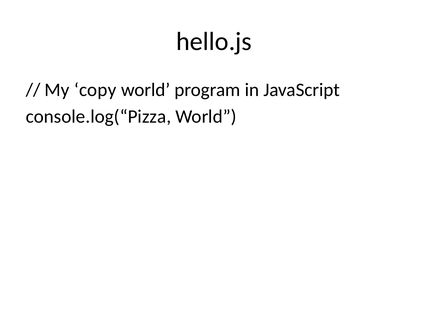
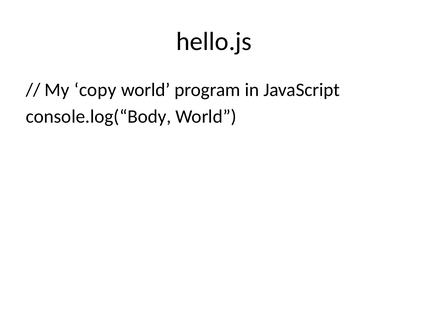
console.log(“Pizza: console.log(“Pizza -> console.log(“Body (98, 116)
